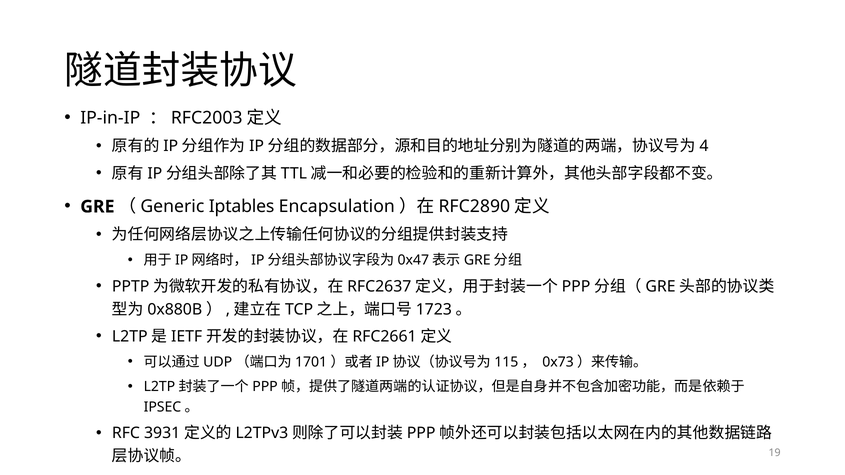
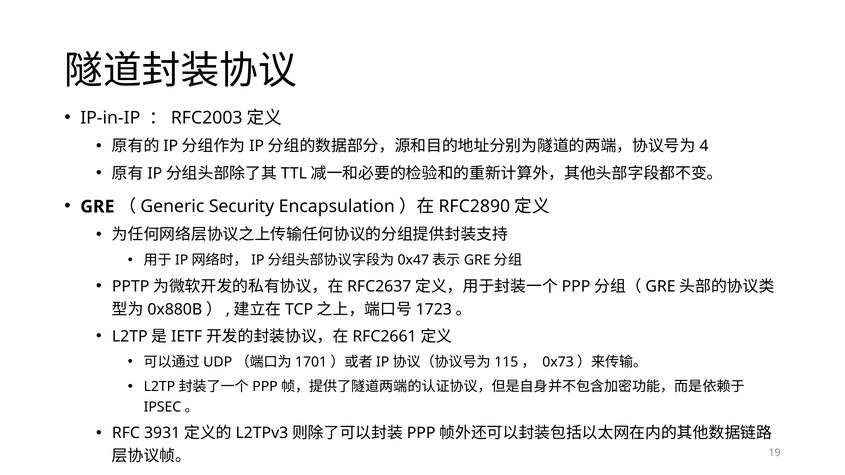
Iptables: Iptables -> Security (242, 207)
